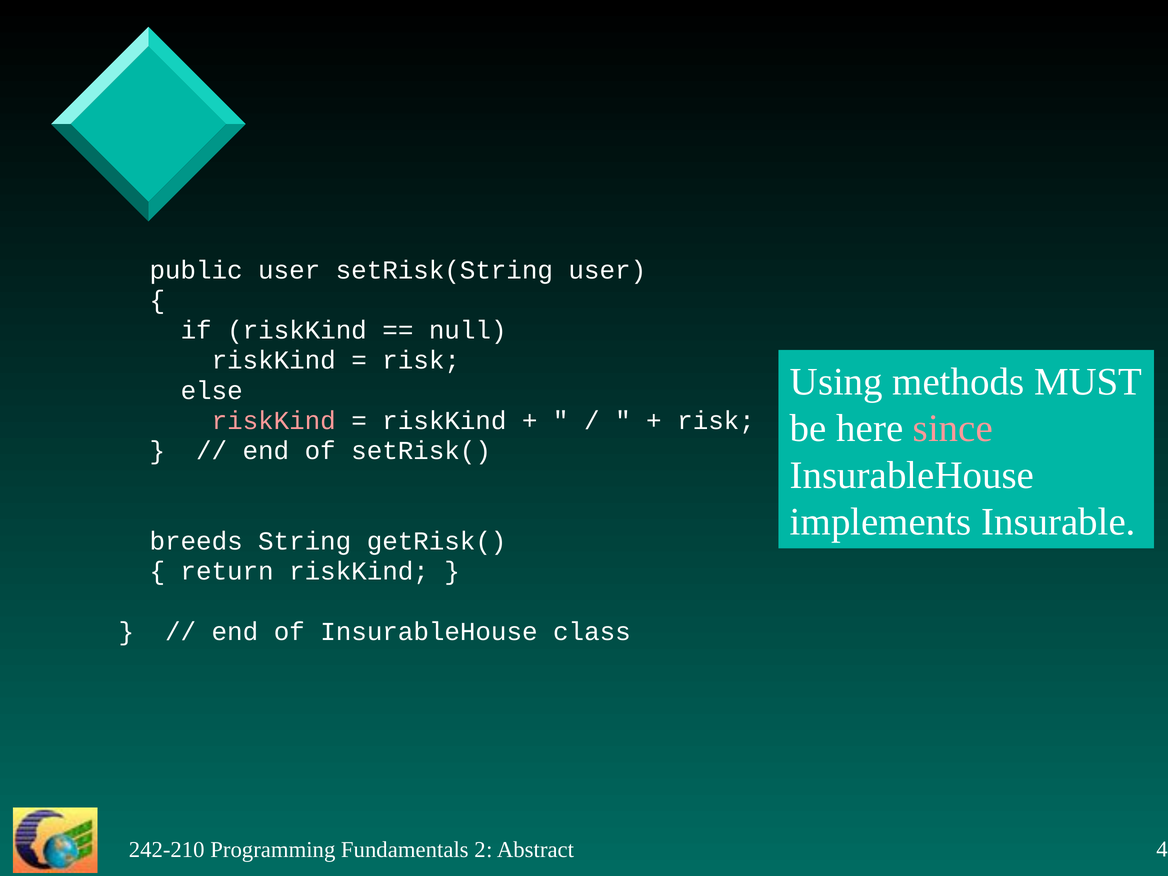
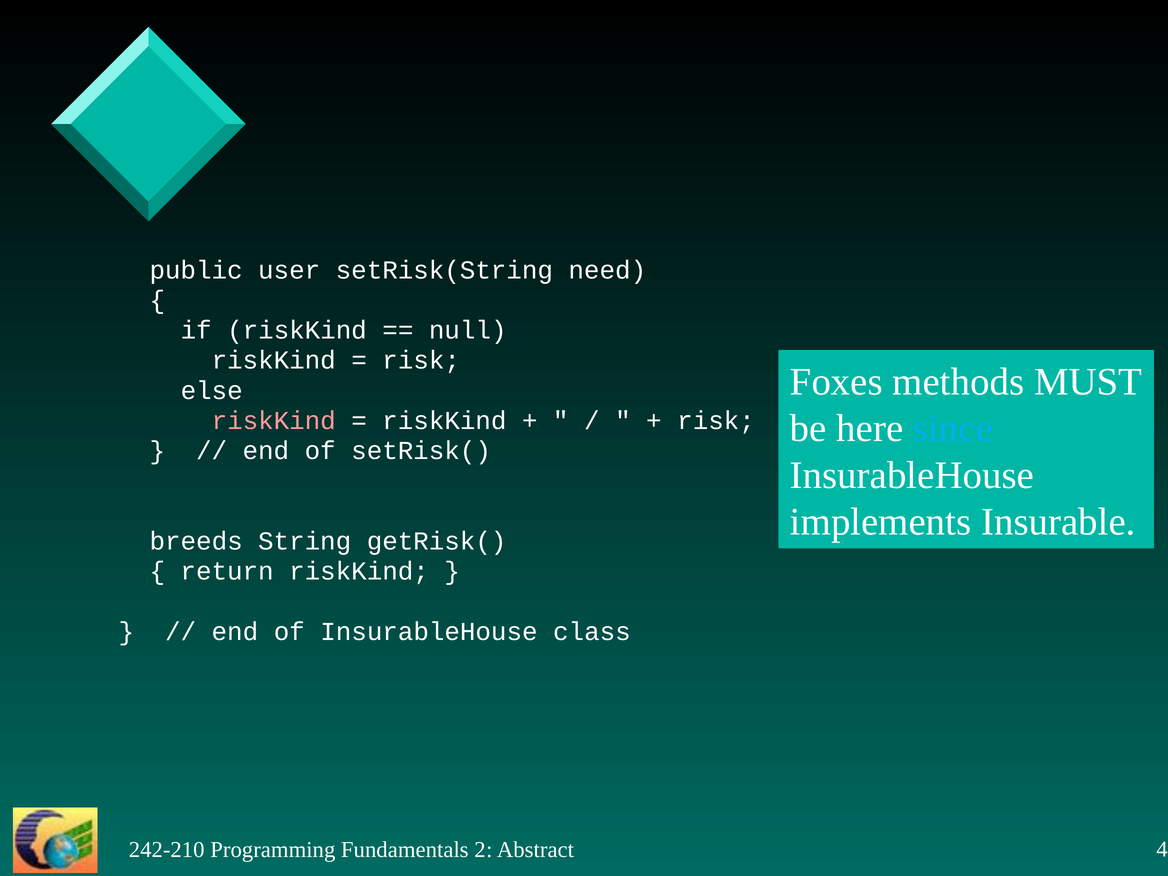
setRisk(String user: user -> need (607, 270)
Using: Using -> Foxes (836, 382)
since colour: pink -> light blue (953, 429)
